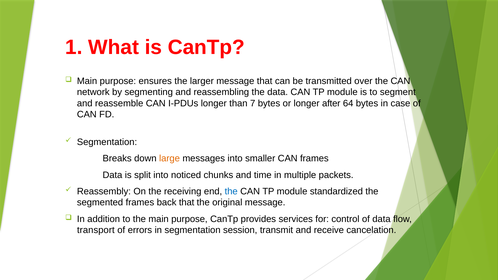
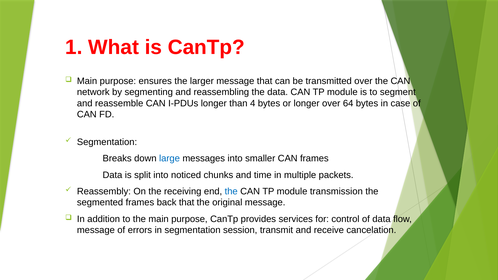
7: 7 -> 4 (253, 103)
longer after: after -> over (331, 103)
large colour: orange -> blue (169, 159)
standardized: standardized -> transmission (336, 191)
transport: transport -> message (96, 230)
